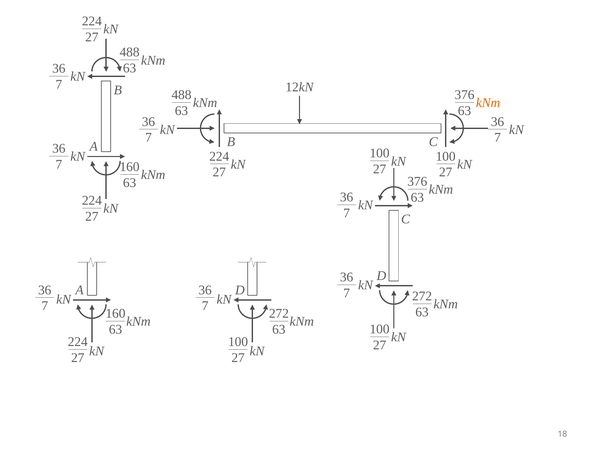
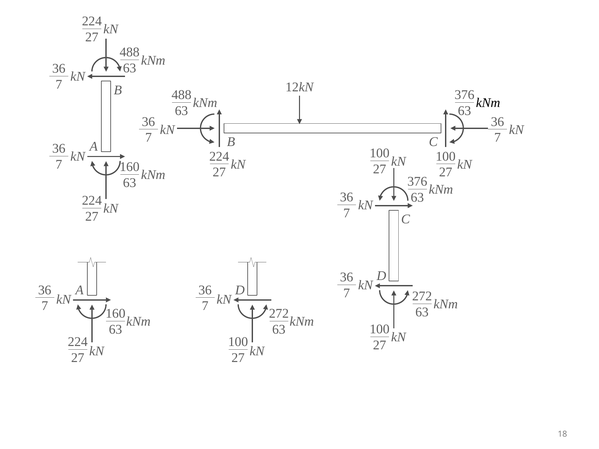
kNm colour: orange -> black (488, 103)
